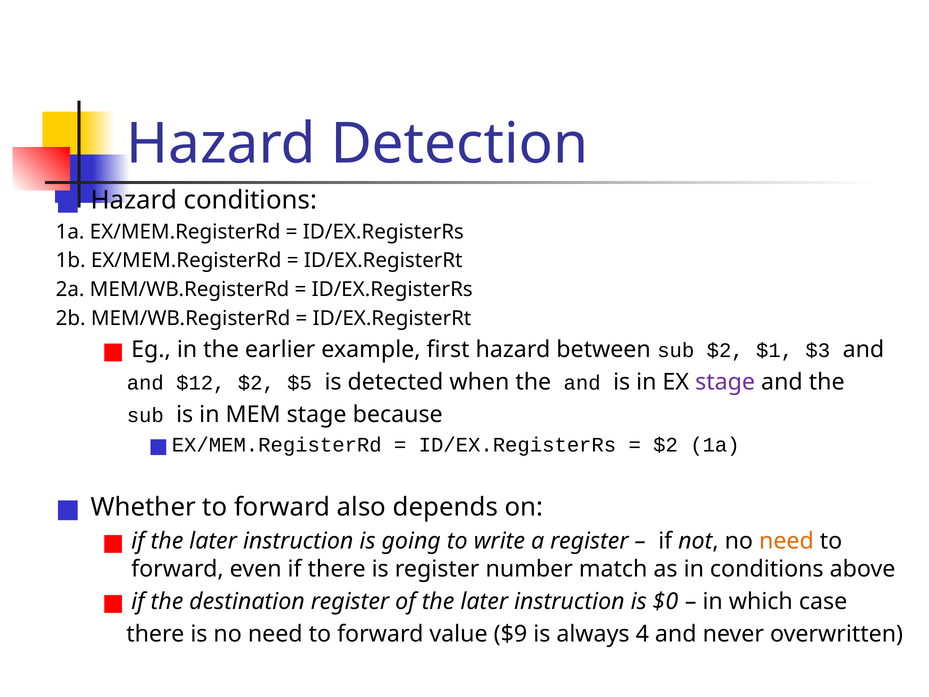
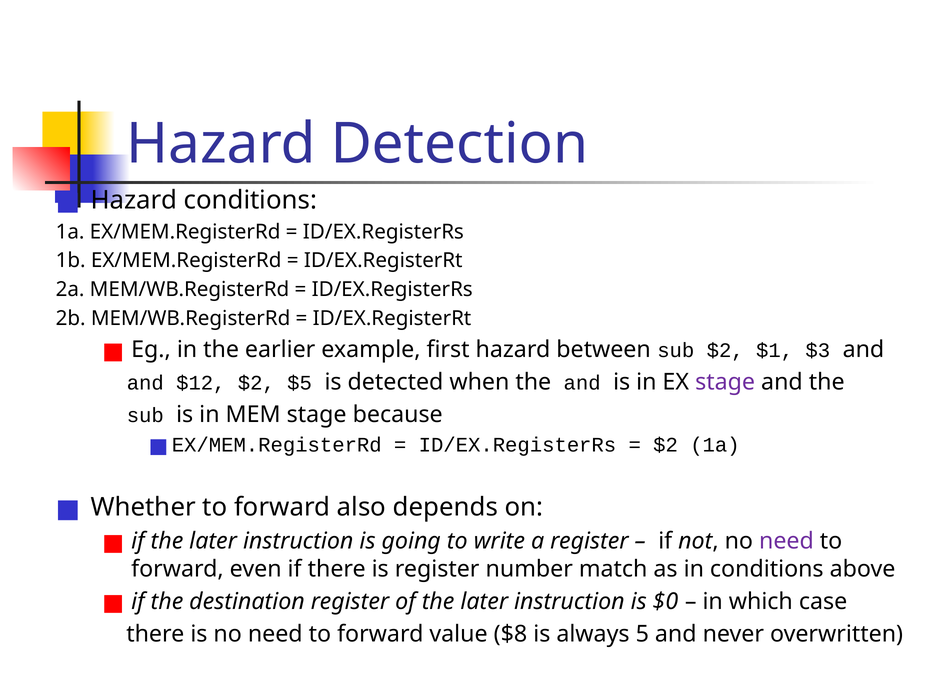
need colour: orange -> purple (786, 541)
$9: $9 -> $8 (510, 634)
4: 4 -> 5 (642, 634)
